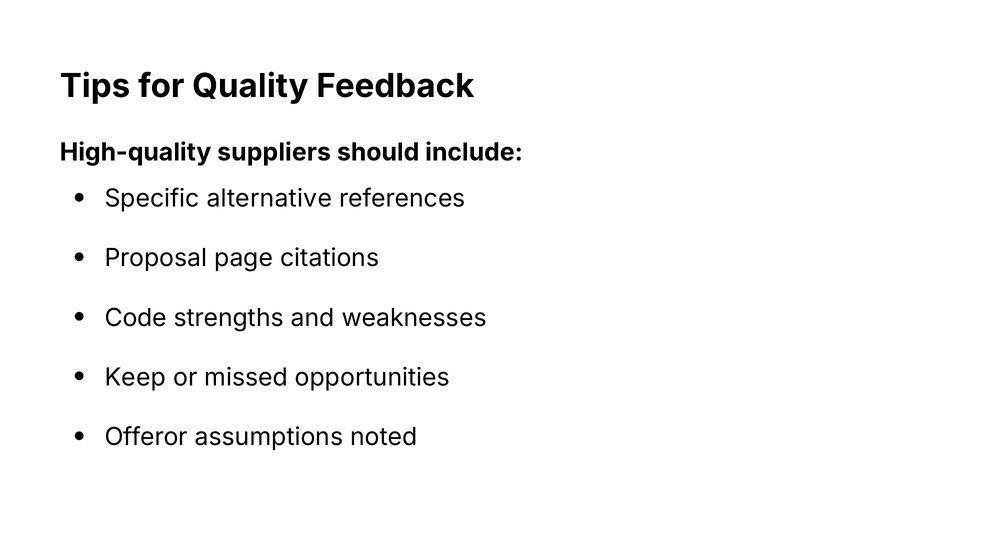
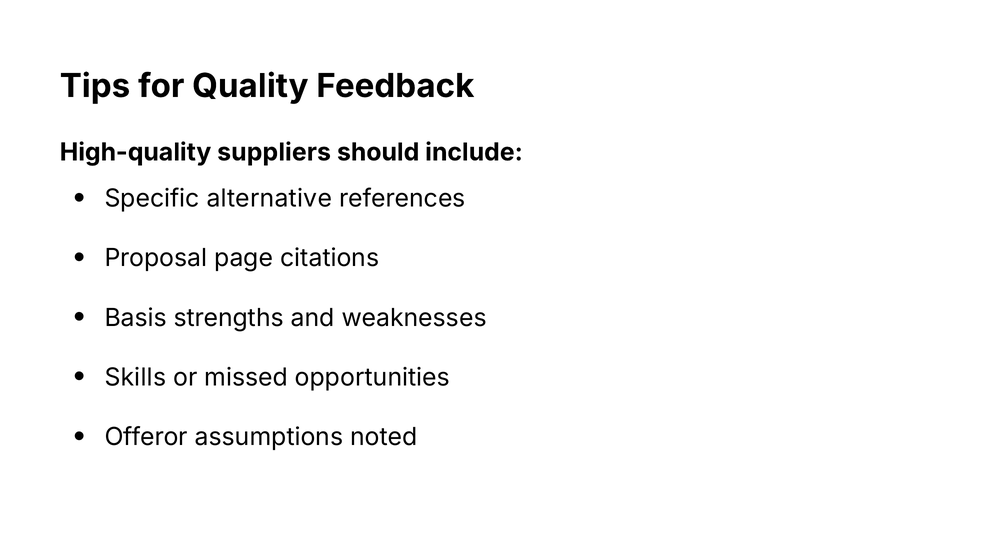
Code: Code -> Basis (136, 318)
Keep: Keep -> Skills (135, 377)
